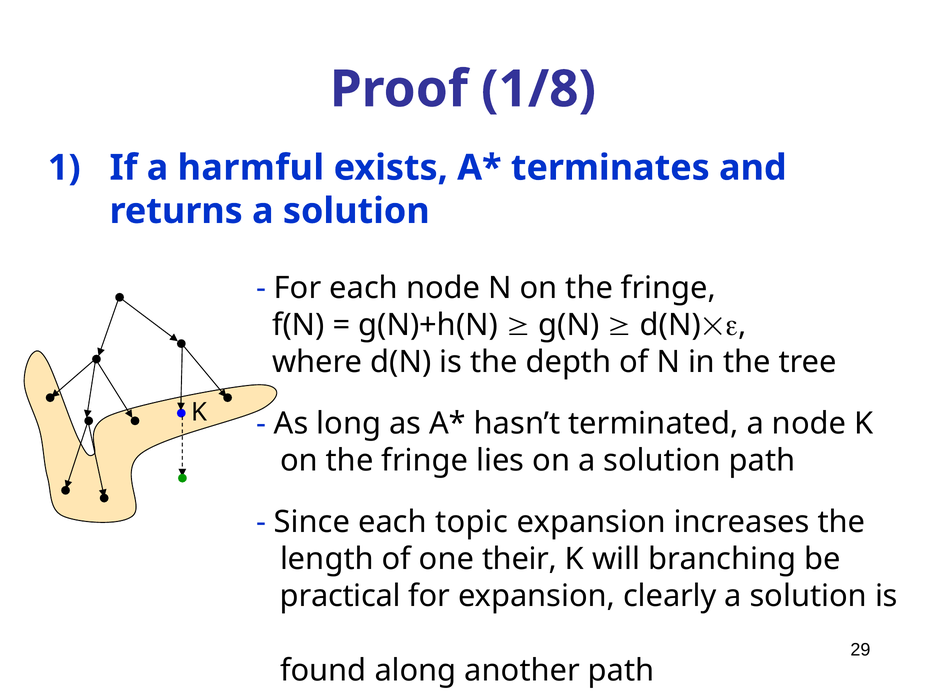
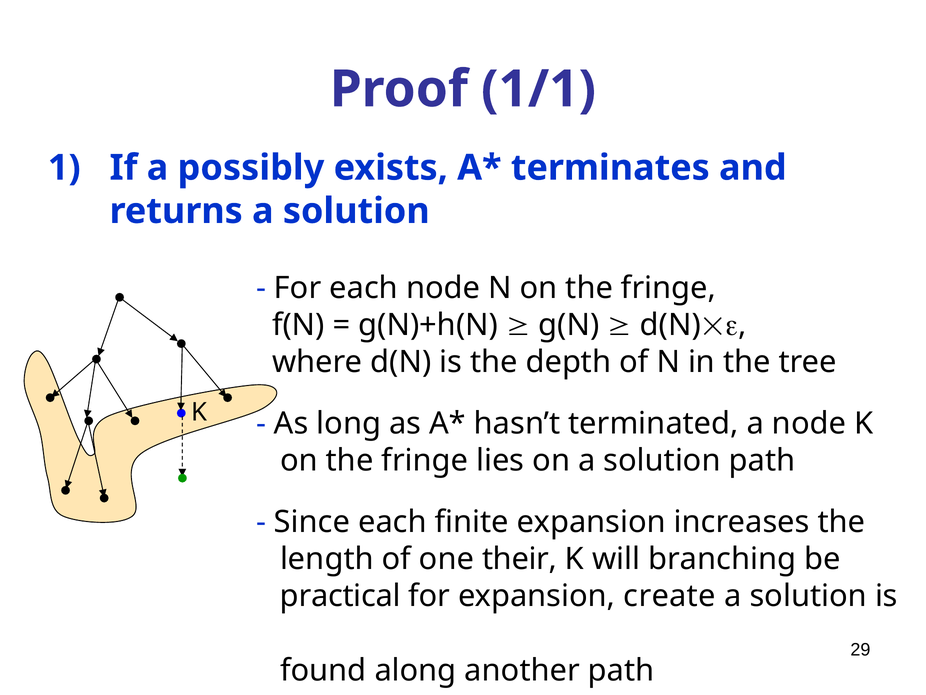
1/8: 1/8 -> 1/1 (539, 89)
harmful: harmful -> possibly (251, 168)
topic: topic -> finite (472, 522)
clearly: clearly -> create (670, 596)
